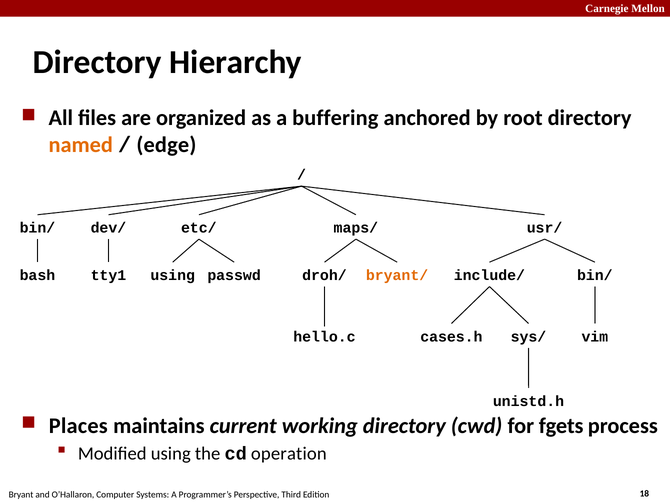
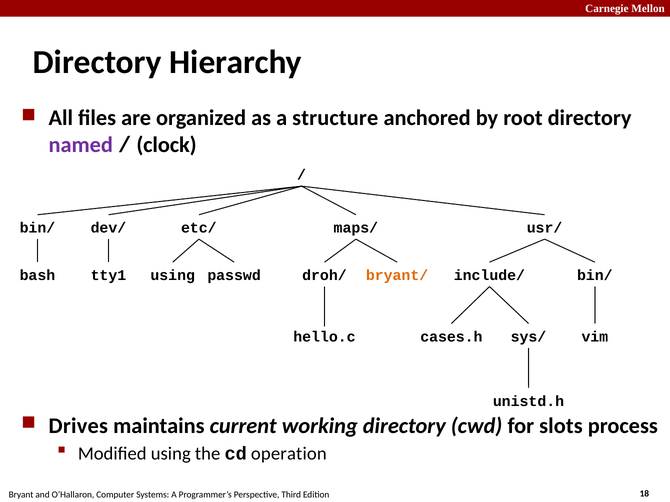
buffering: buffering -> structure (335, 118)
named colour: orange -> purple (81, 145)
edge: edge -> clock (167, 145)
Places: Places -> Drives (78, 426)
fgets: fgets -> slots (561, 426)
